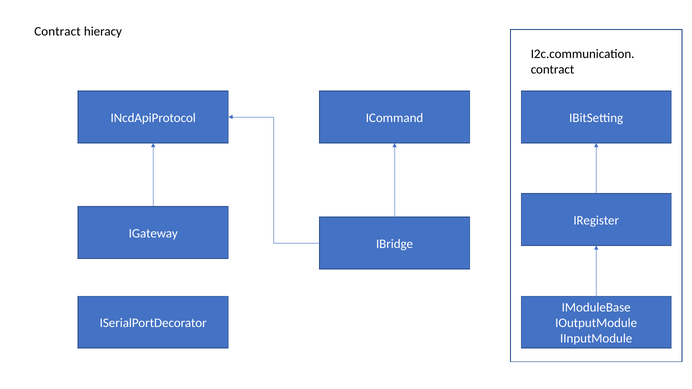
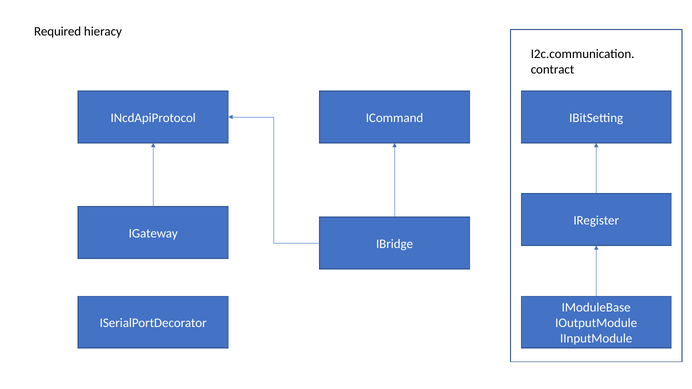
Contract: Contract -> Required (58, 31)
